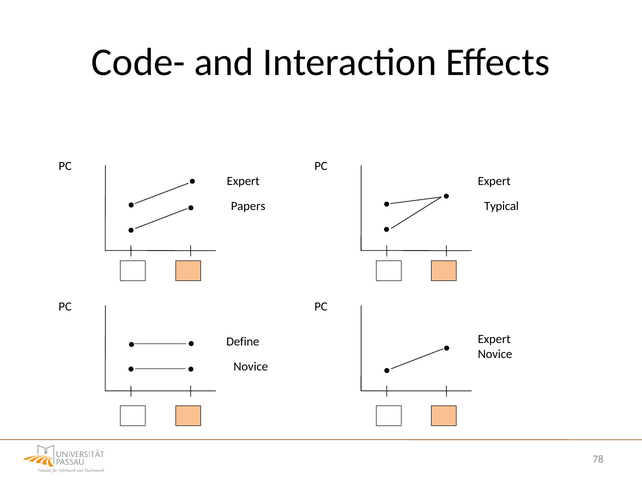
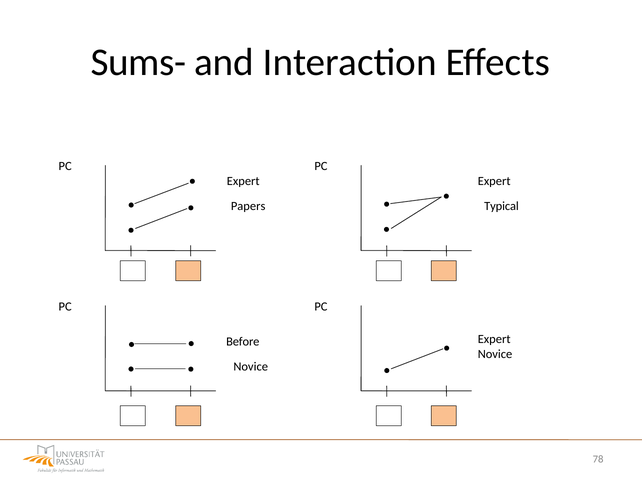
Code-: Code- -> Sums- (139, 62)
Define: Define -> Before (243, 342)
